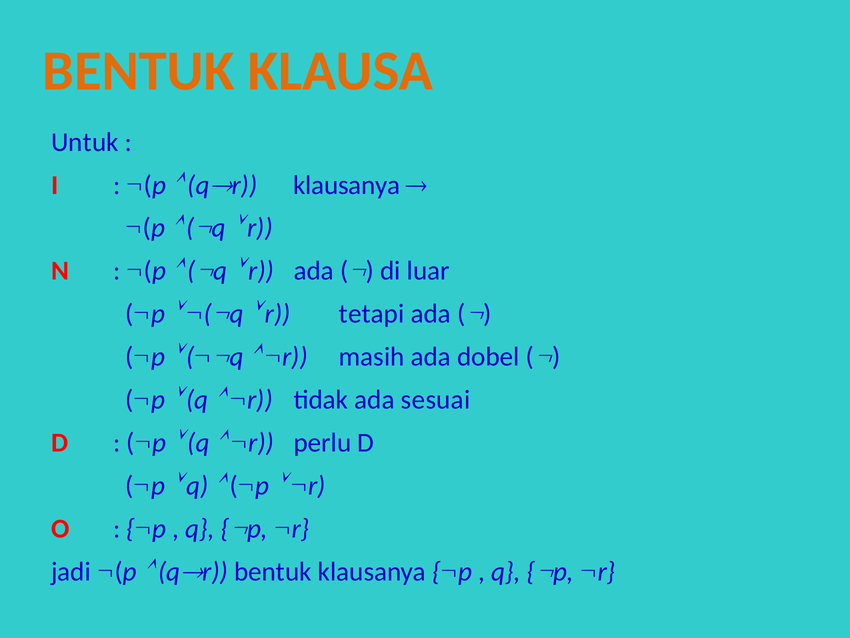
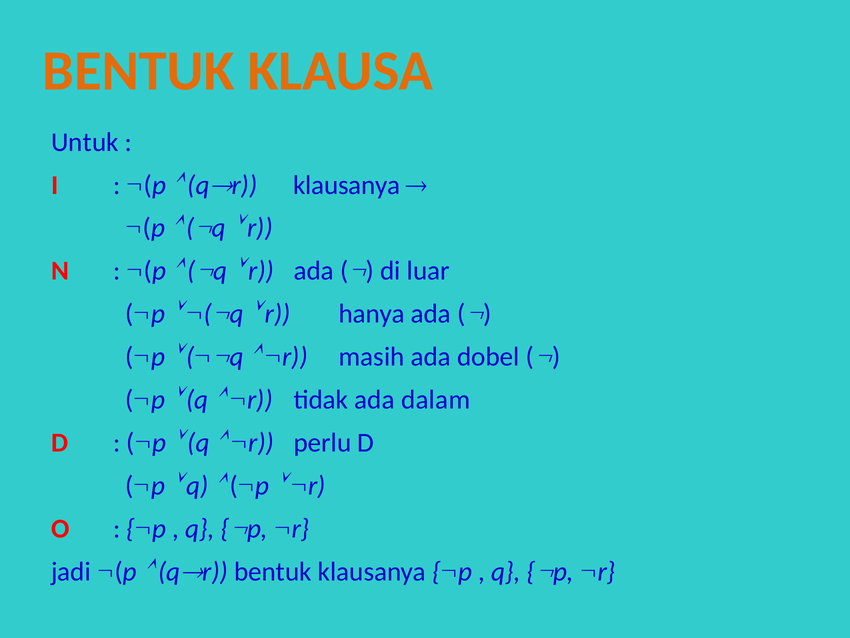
tetapi: tetapi -> hanya (372, 314)
sesuai: sesuai -> dalam (436, 400)
